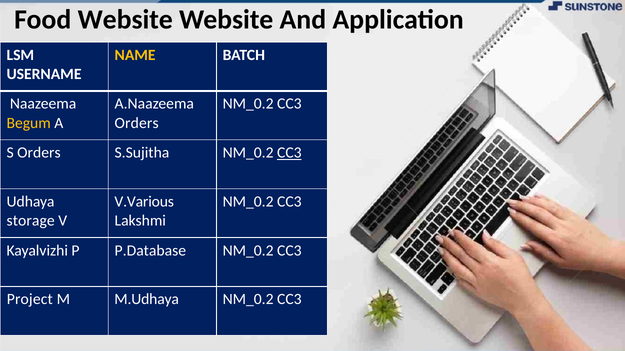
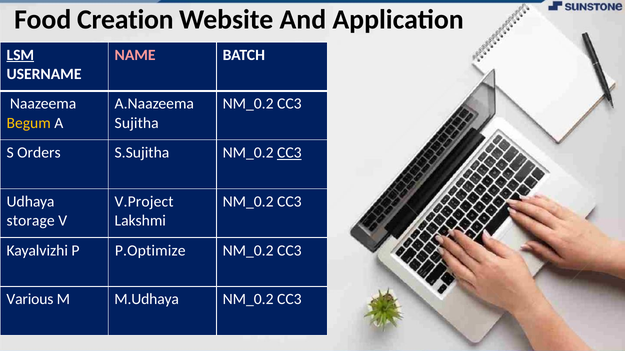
Food Website: Website -> Creation (125, 20)
LSM underline: none -> present (20, 55)
NAME colour: yellow -> pink (135, 55)
Orders: Orders -> Sujitha (137, 123)
V.Various: V.Various -> V.Project (144, 202)
P.Database: P.Database -> P.Optimize (150, 251)
Project: Project -> Various (30, 300)
